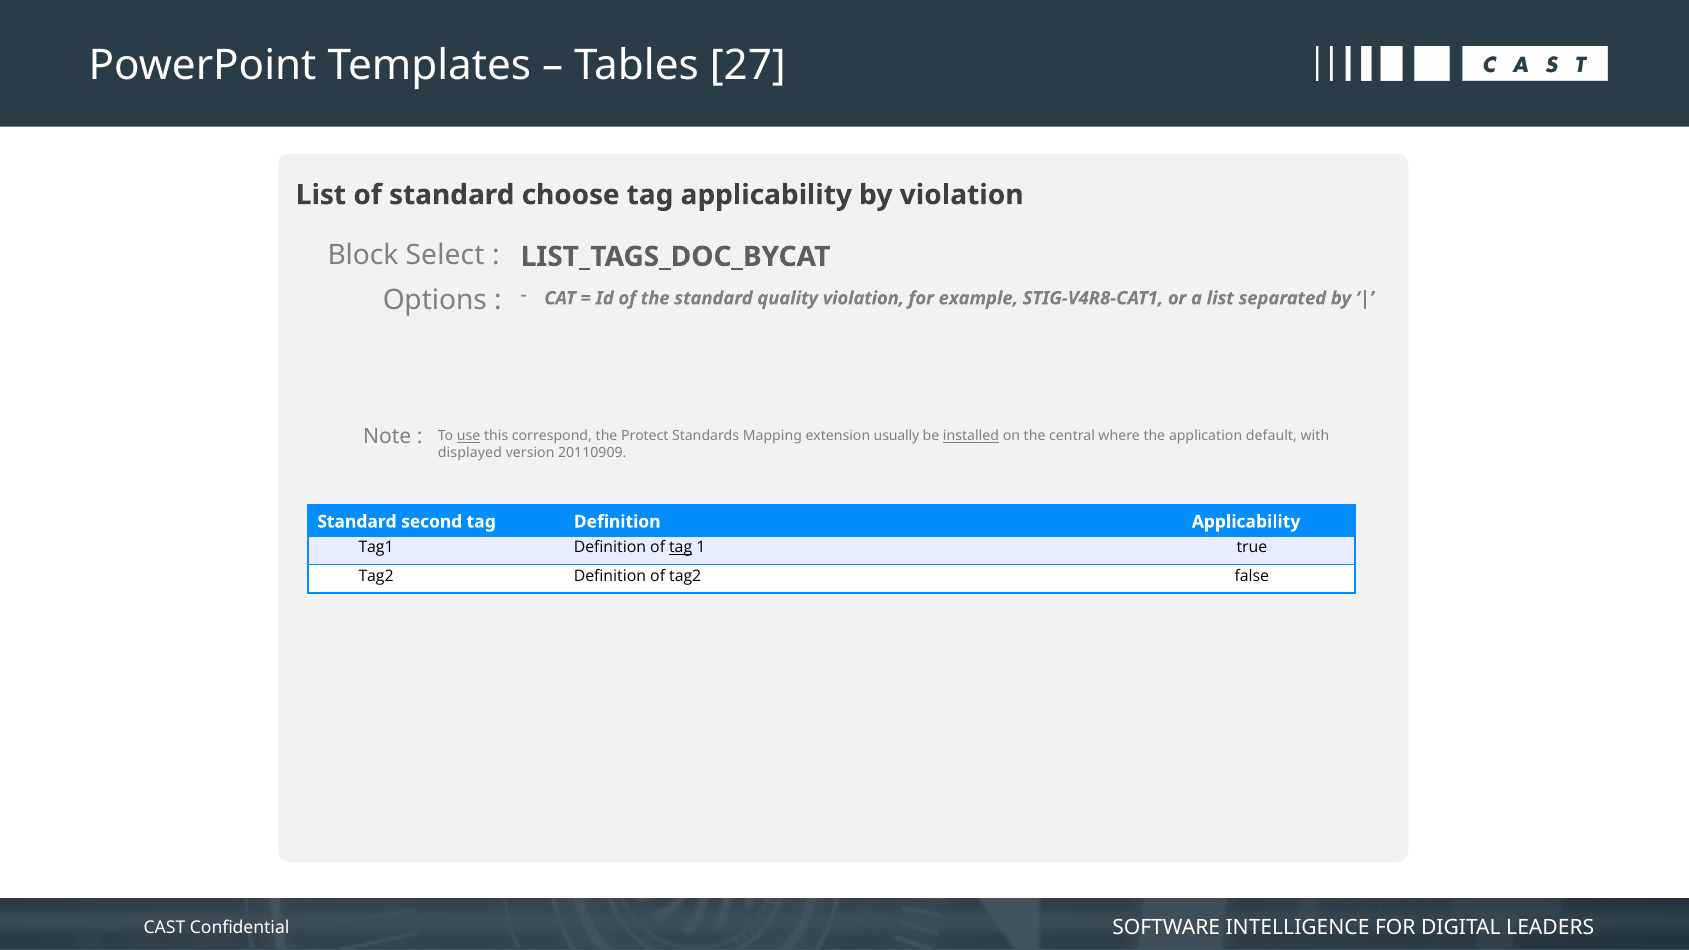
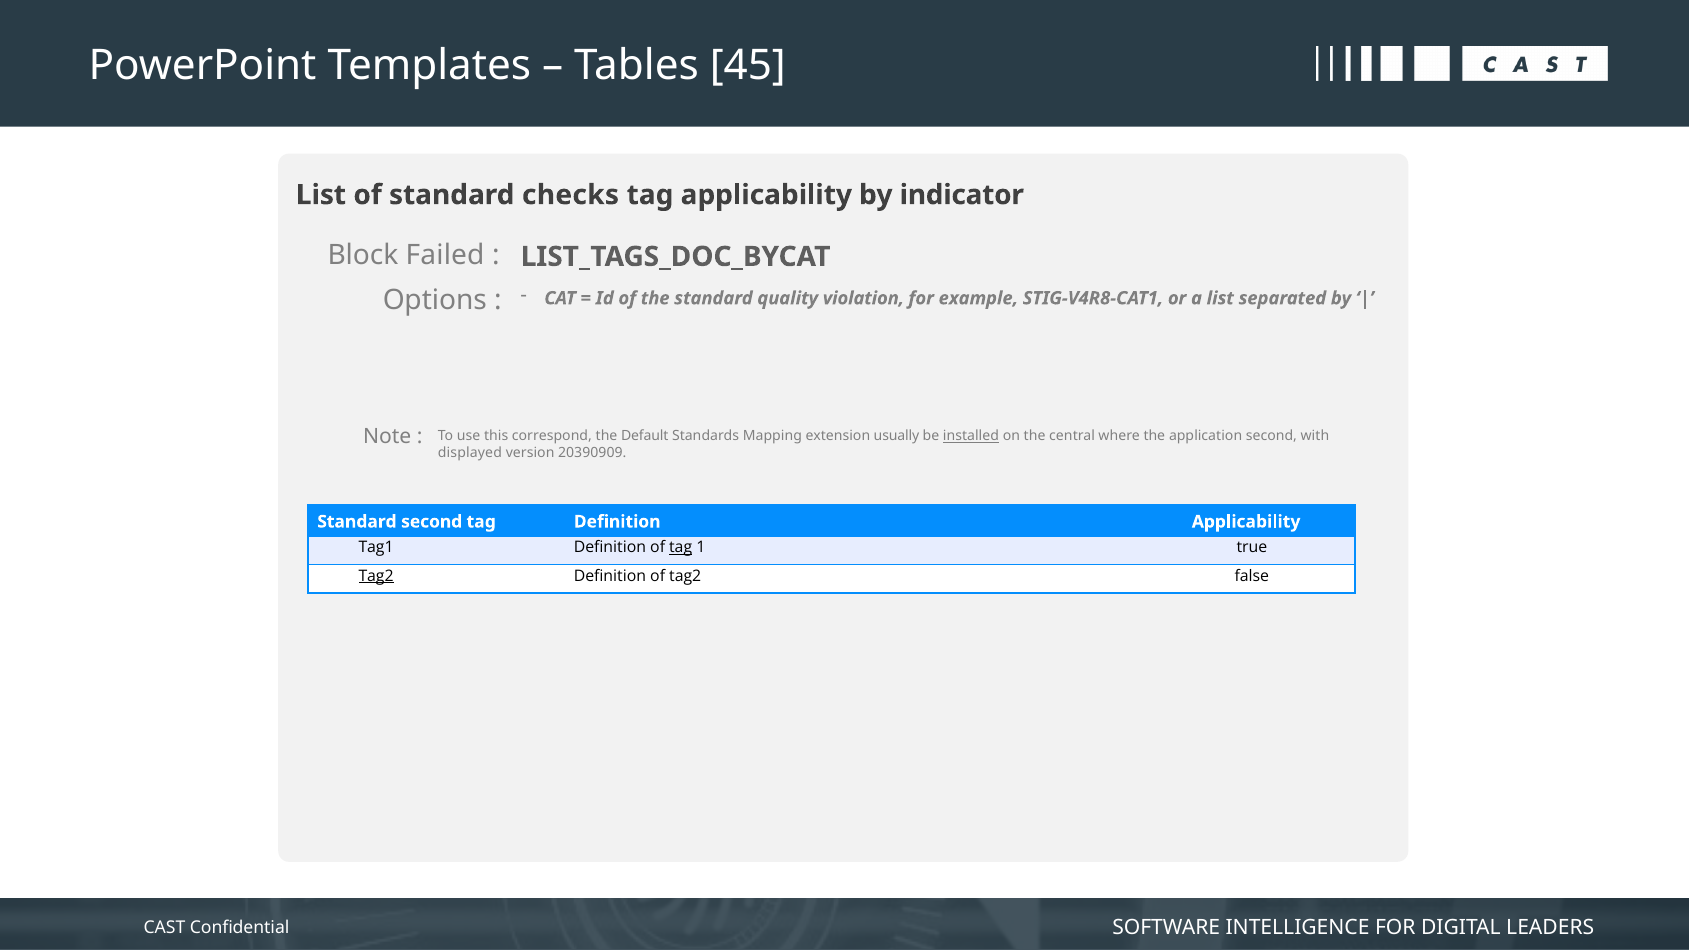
27: 27 -> 45 (748, 66)
choose: choose -> checks (570, 195)
by violation: violation -> indicator (962, 195)
Select: Select -> Failed (445, 255)
use underline: present -> none (469, 436)
Protect: Protect -> Default (645, 436)
application default: default -> second (1271, 436)
20110909: 20110909 -> 20390909 (592, 453)
Tag2 underline: none -> present (376, 576)
